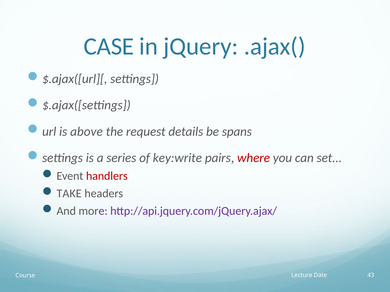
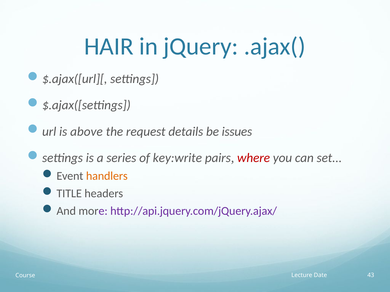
CASE: CASE -> HAIR (109, 46)
spans: spans -> issues (237, 132)
handlers colour: red -> orange (107, 176)
TAKE: TAKE -> TITLE (69, 194)
